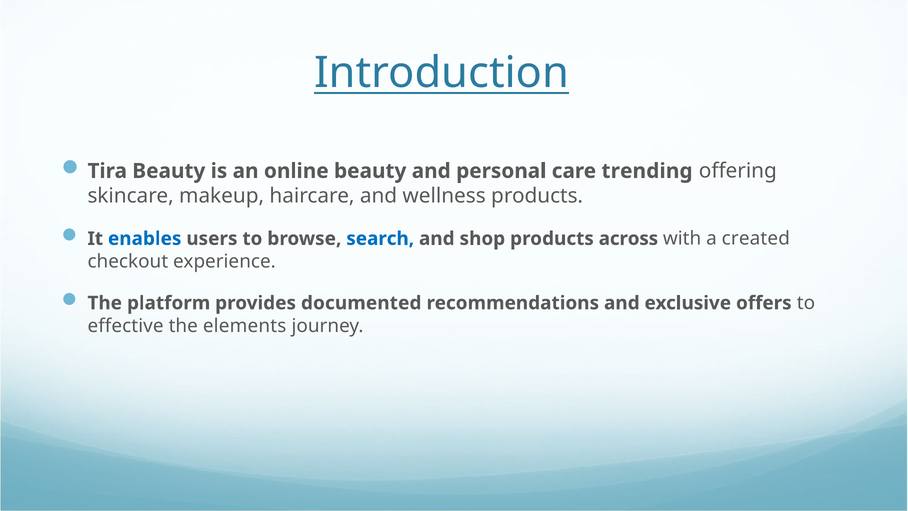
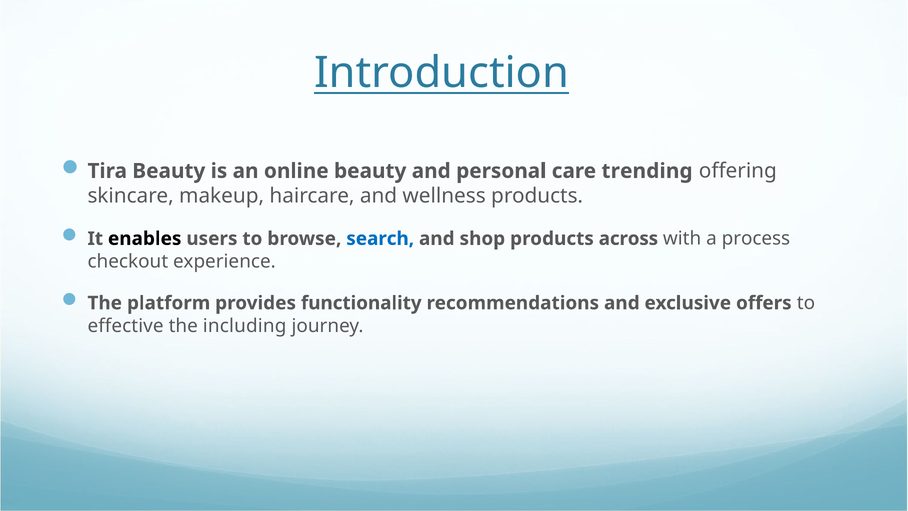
enables colour: blue -> black (145, 239)
created: created -> process (756, 239)
documented: documented -> functionality (361, 303)
elements: elements -> including (245, 326)
